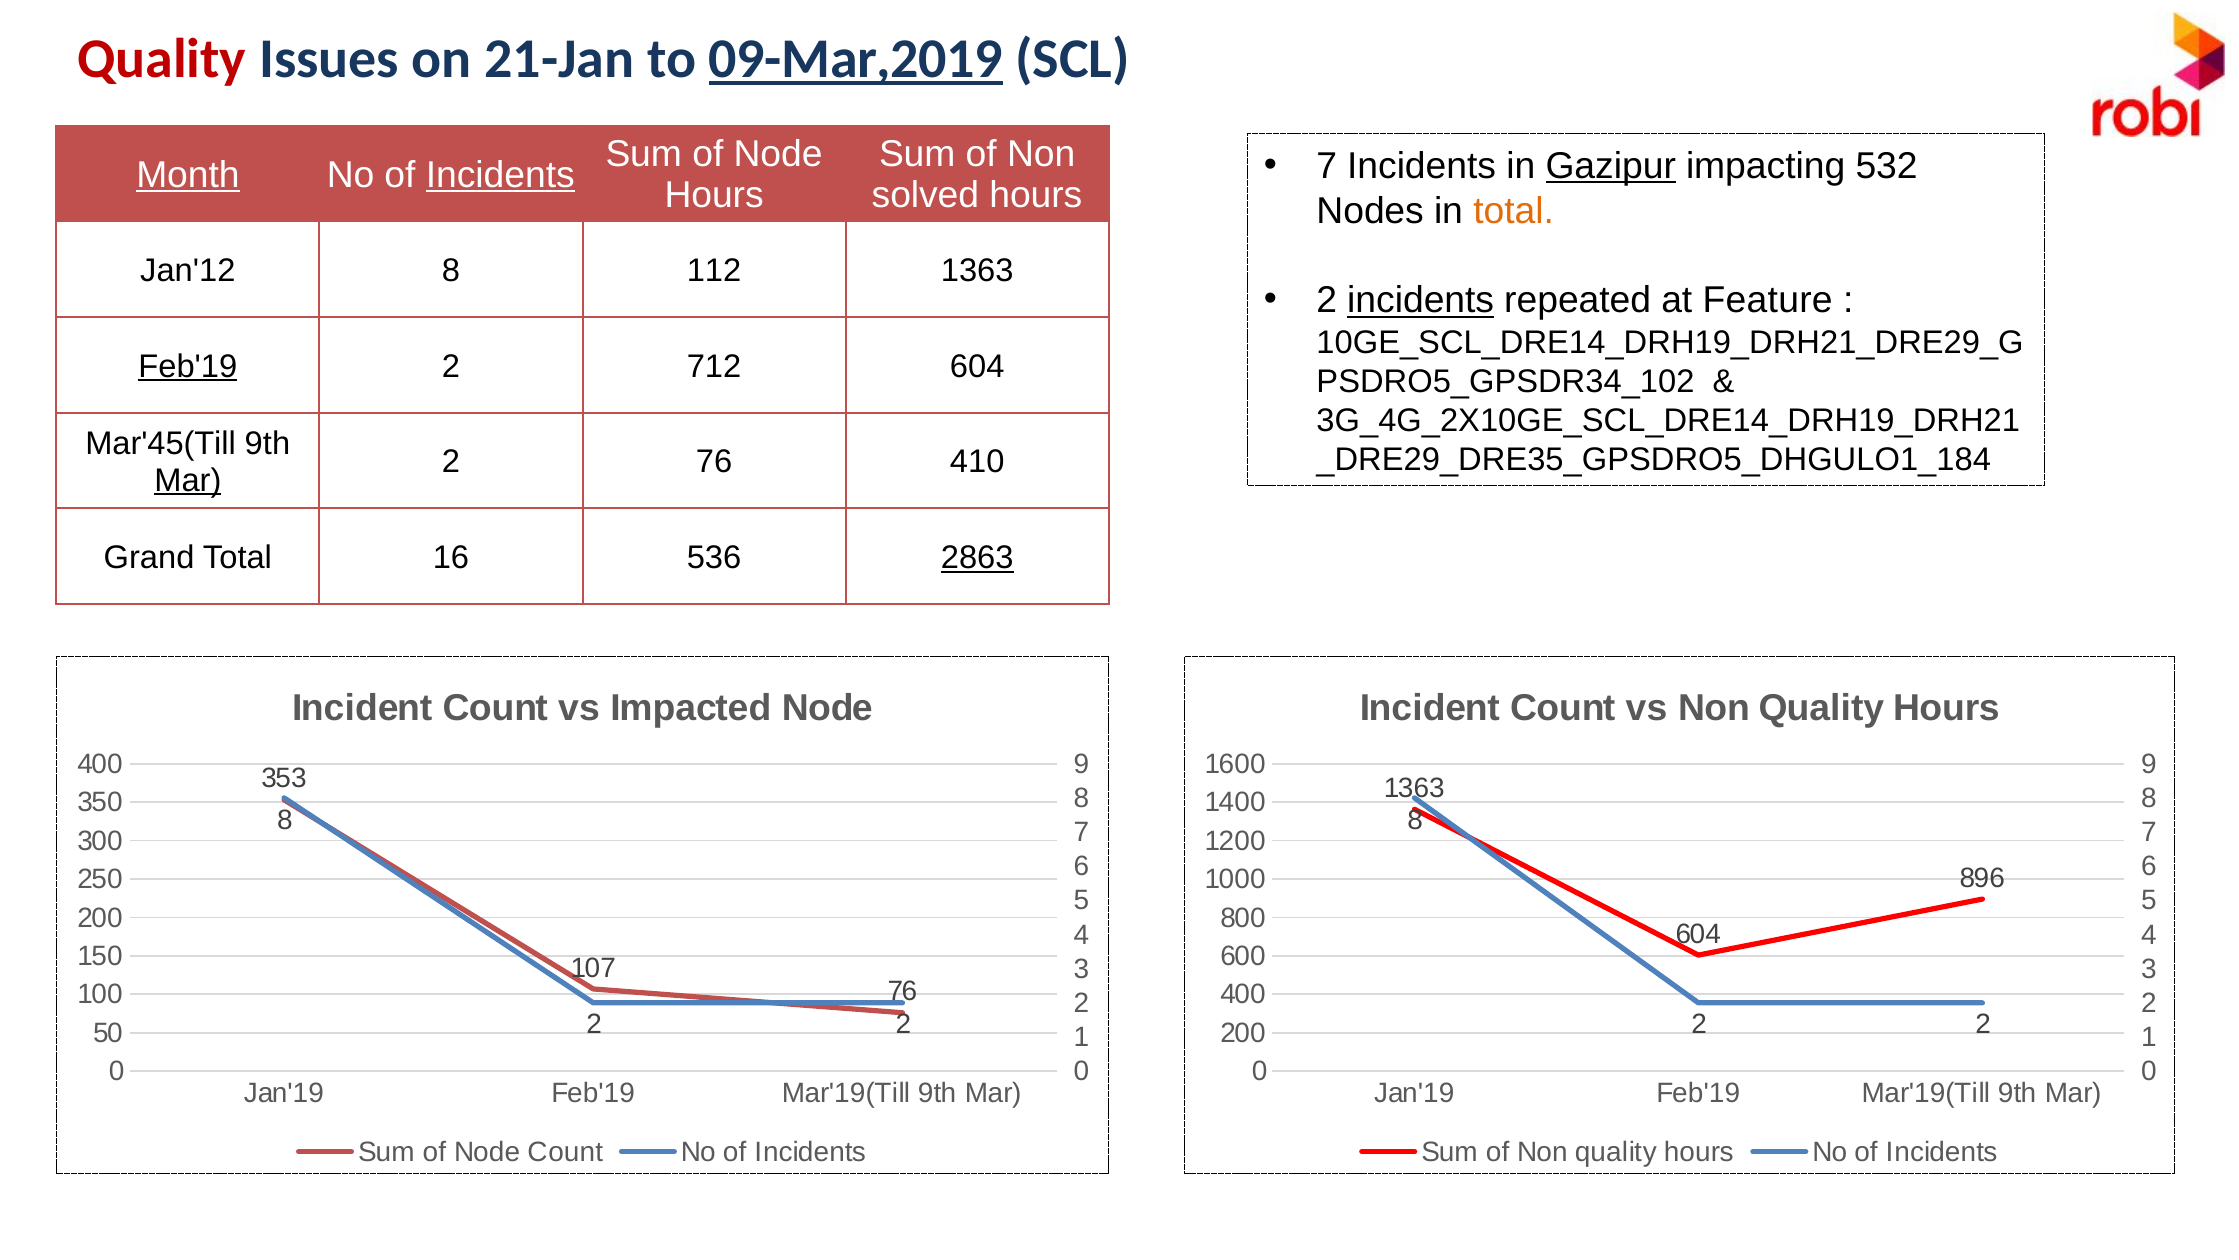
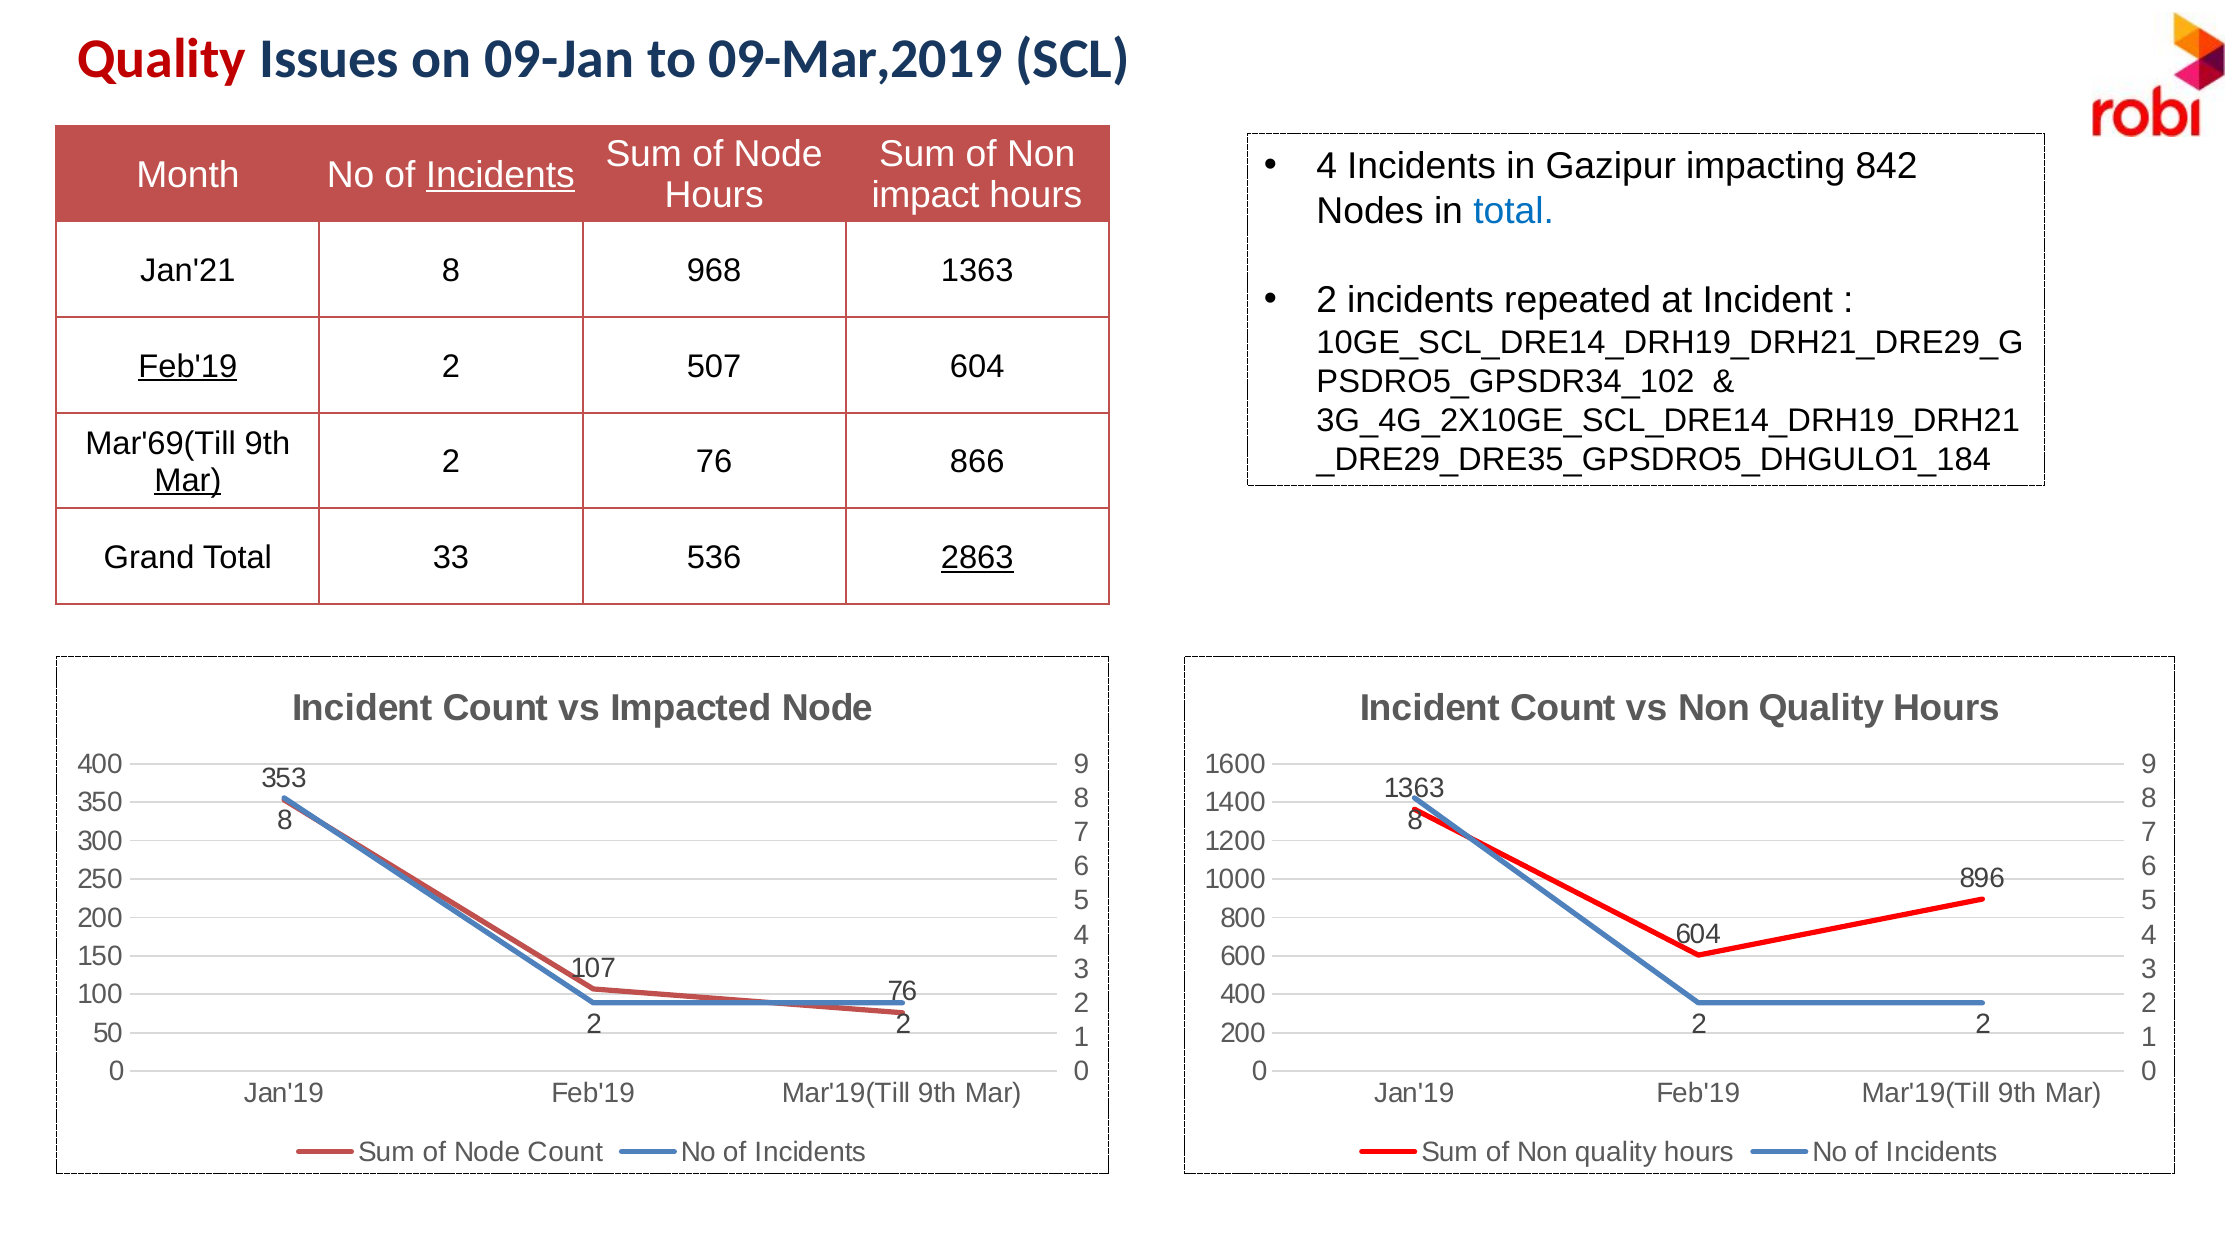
21-Jan: 21-Jan -> 09-Jan (560, 59)
09-Mar,2019 underline: present -> none (856, 59)
7: 7 -> 4 (1327, 166)
Gazipur underline: present -> none (1611, 166)
532: 532 -> 842 (1887, 166)
Month underline: present -> none (188, 175)
solved: solved -> impact (926, 195)
total colour: orange -> blue (1514, 211)
Jan'12: Jan'12 -> Jan'21 (188, 270)
112: 112 -> 968 (714, 270)
incidents underline: present -> none (1421, 300)
at Feature: Feature -> Incident (1768, 300)
712: 712 -> 507 (714, 366)
Mar'45(Till: Mar'45(Till -> Mar'69(Till (161, 443)
410: 410 -> 866 (977, 462)
16: 16 -> 33 (451, 557)
